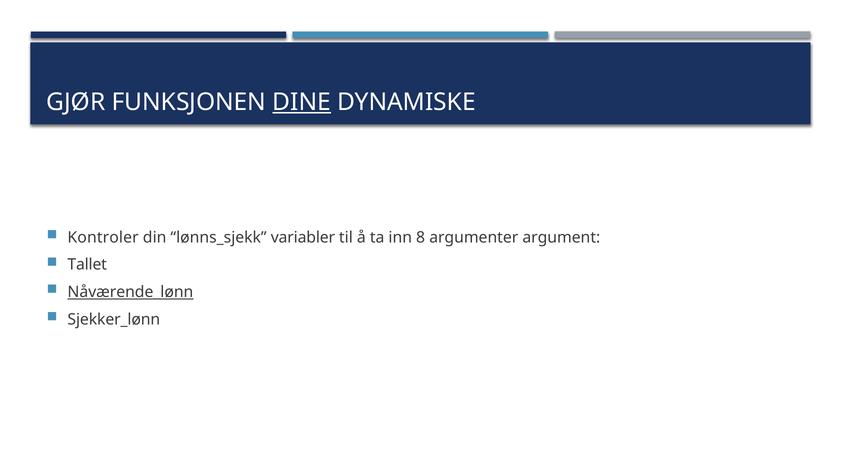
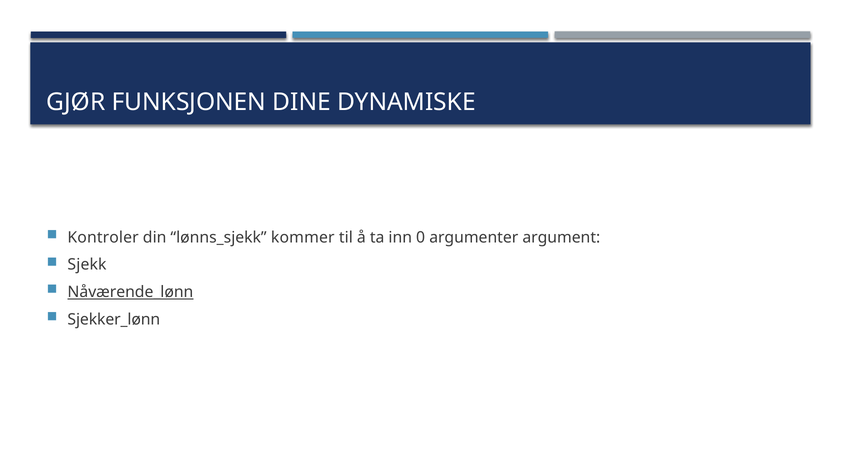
DINE underline: present -> none (302, 102)
variabler: variabler -> kommer (303, 237)
8: 8 -> 0 (421, 237)
Tallet: Tallet -> Sjekk (87, 265)
